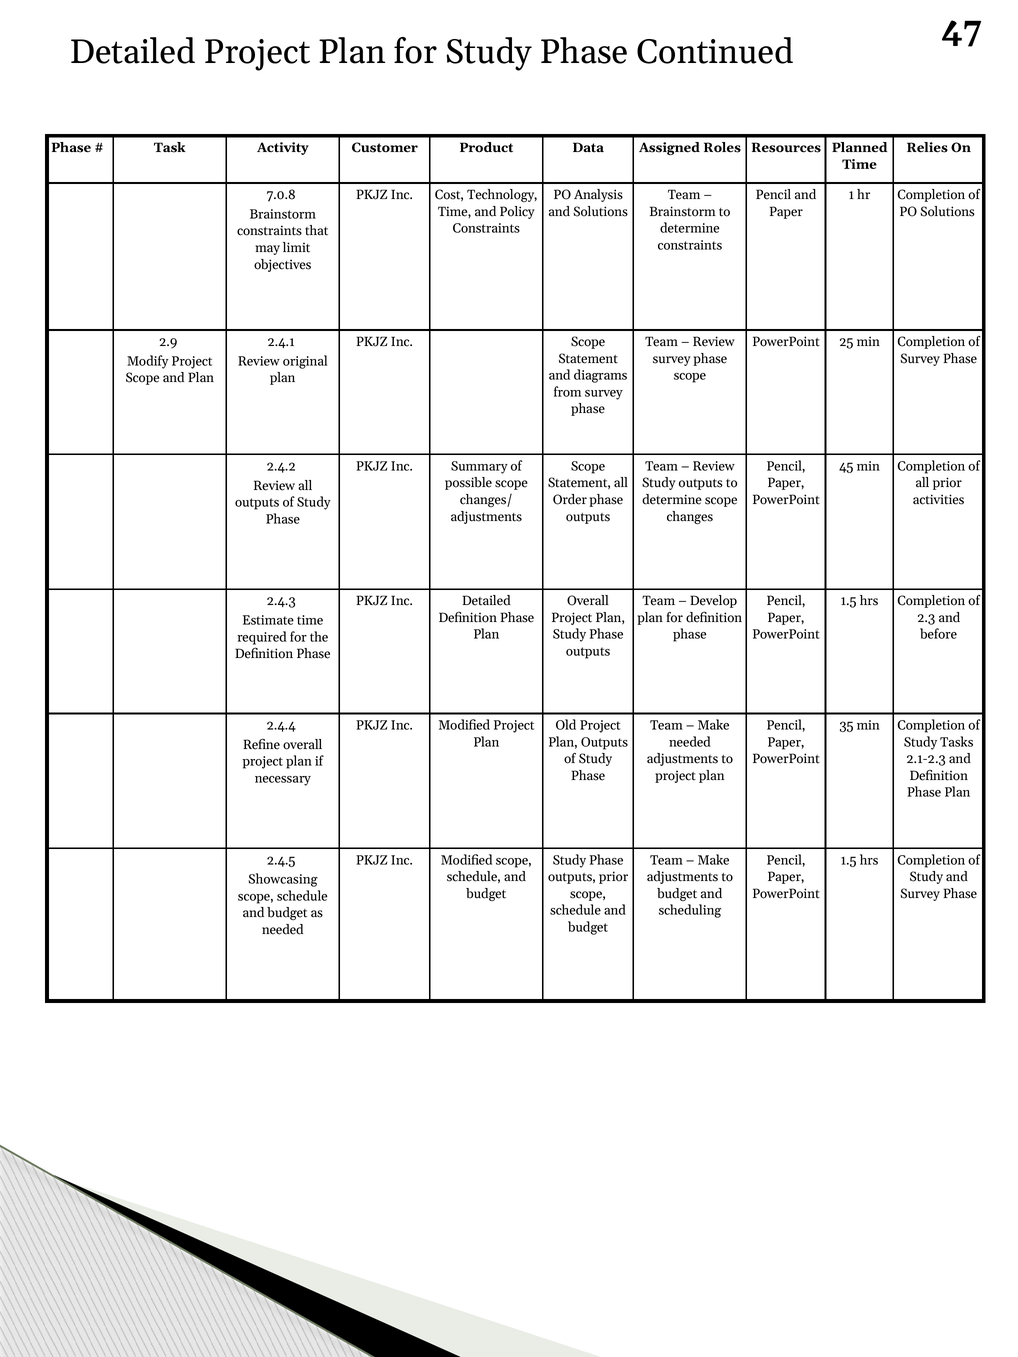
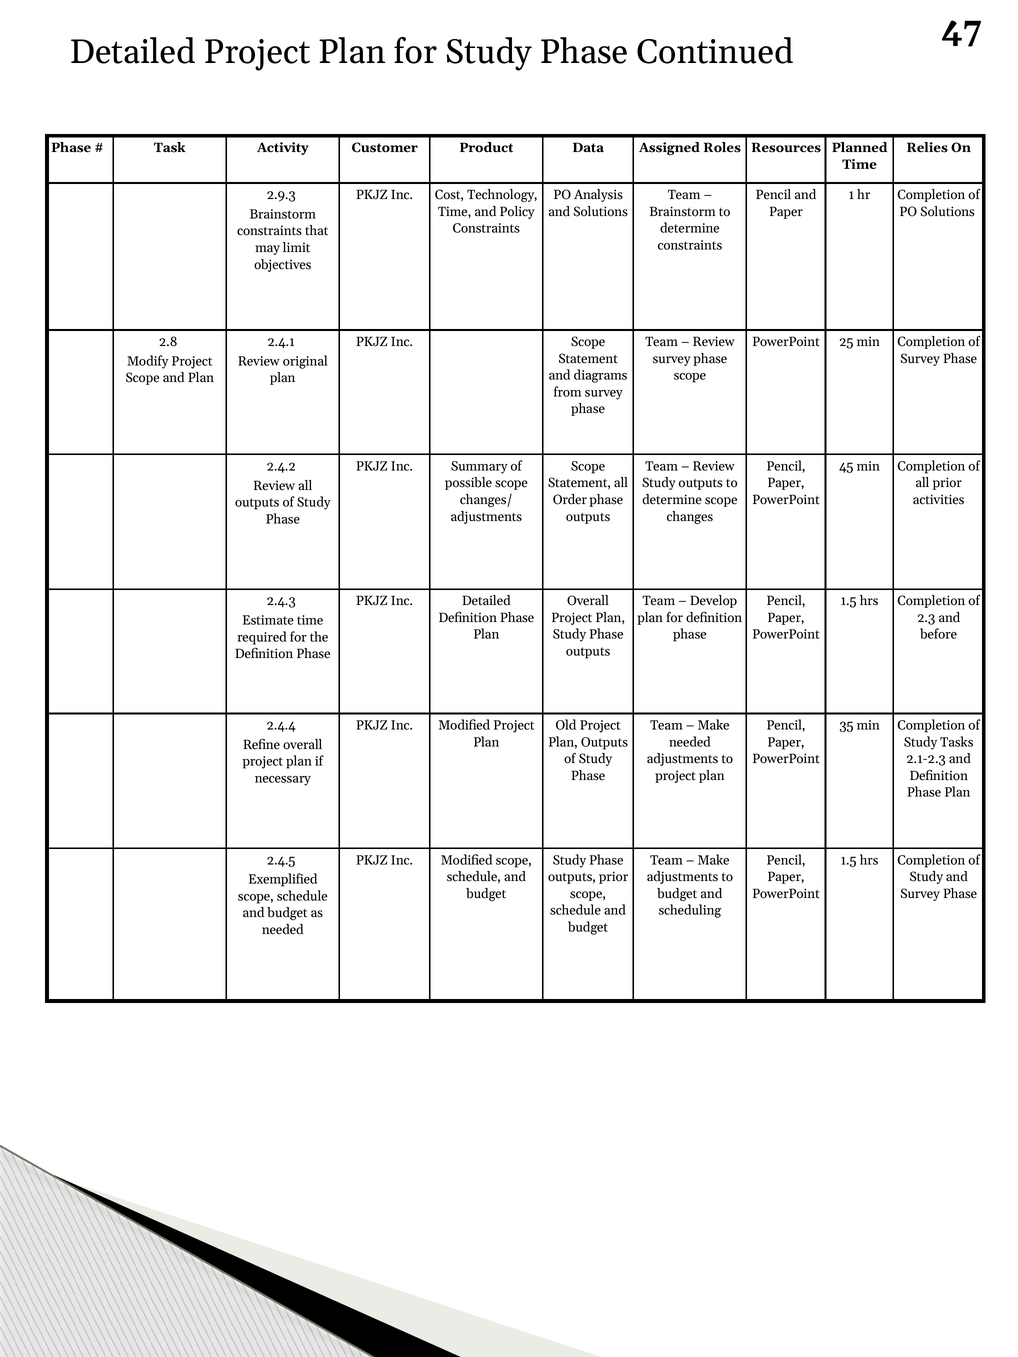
7.0.8: 7.0.8 -> 2.9.3 (281, 195)
2.9: 2.9 -> 2.8 (168, 342)
Showcasing: Showcasing -> Exemplified (283, 880)
